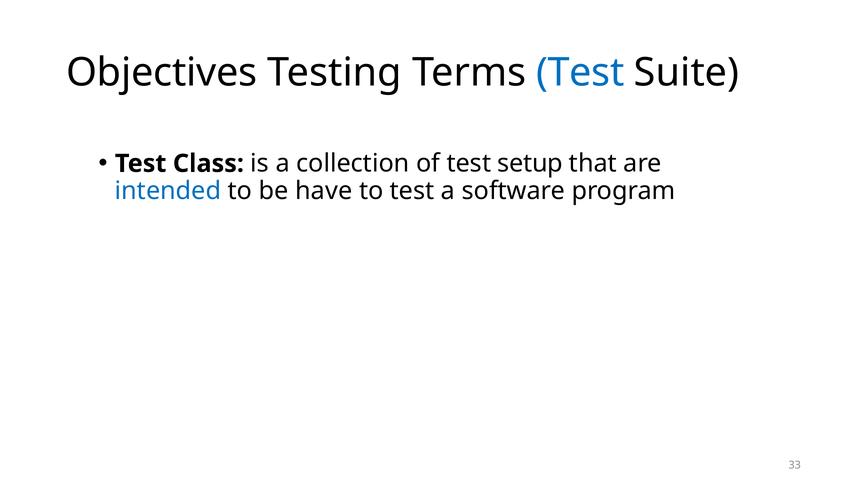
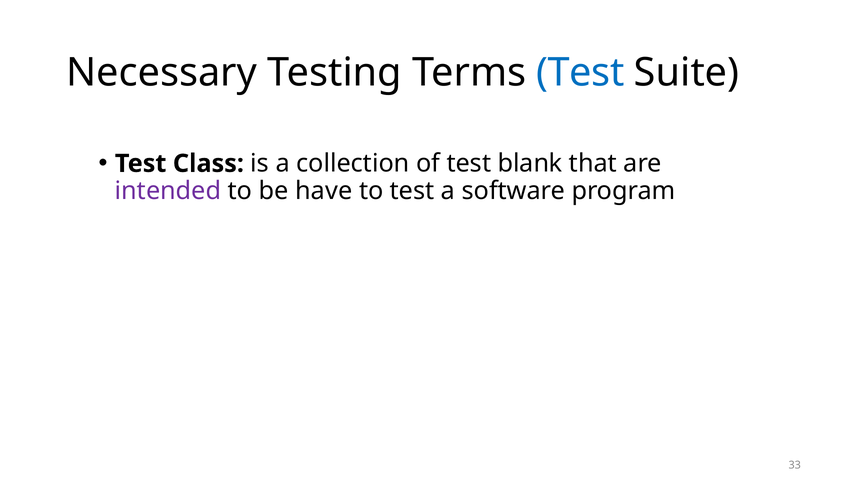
Objectives: Objectives -> Necessary (162, 73)
setup: setup -> blank (530, 163)
intended colour: blue -> purple (168, 191)
